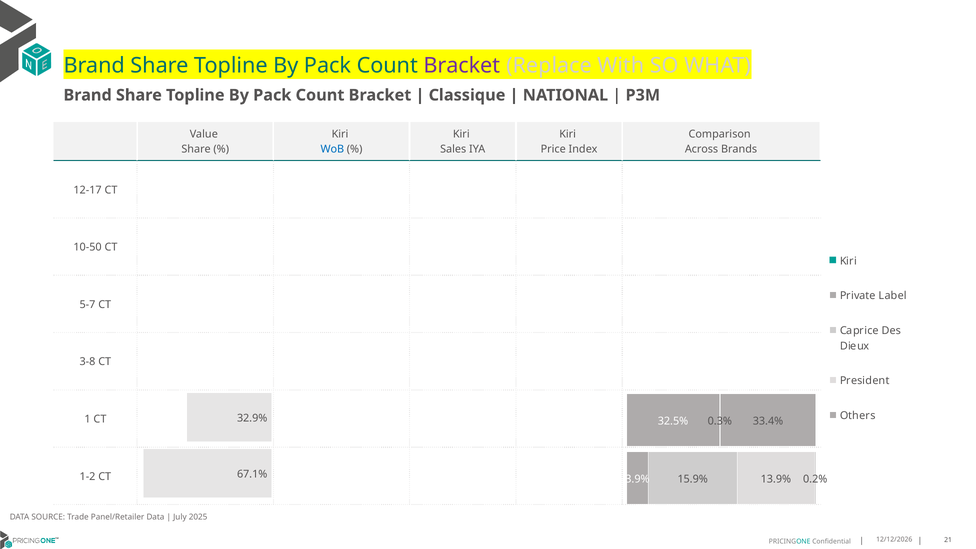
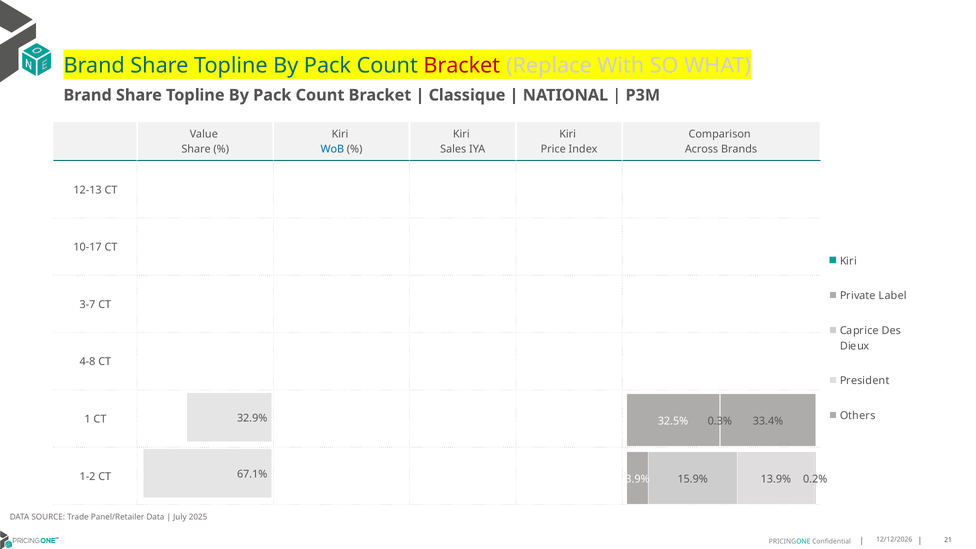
Bracket colour: purple -> red (462, 66)
12-17: 12-17 -> 12-13 (88, 190)
10-50: 10-50 -> 10-17 (88, 247)
5-7: 5-7 -> 3-7 (87, 305)
3-8: 3-8 -> 4-8 (87, 362)
